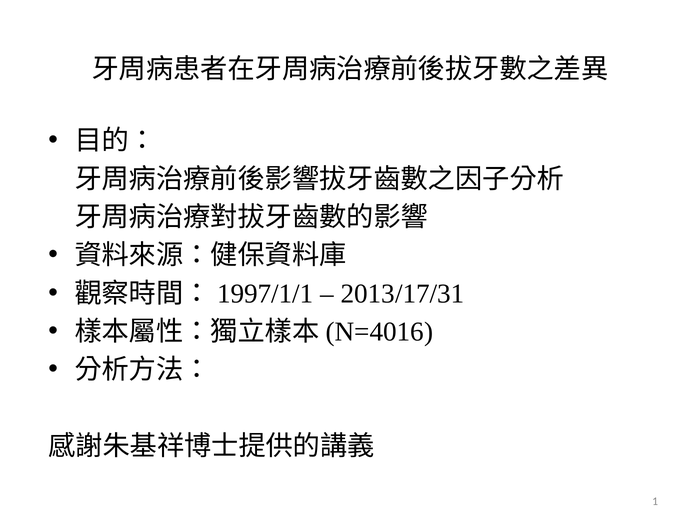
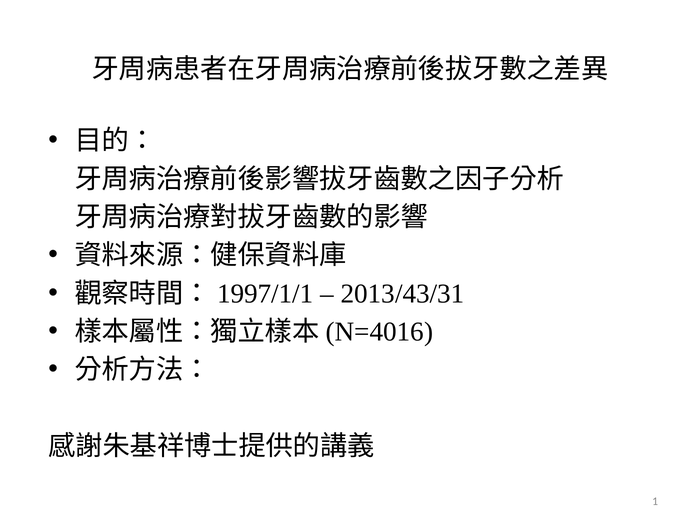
2013/17/31: 2013/17/31 -> 2013/43/31 (403, 294)
